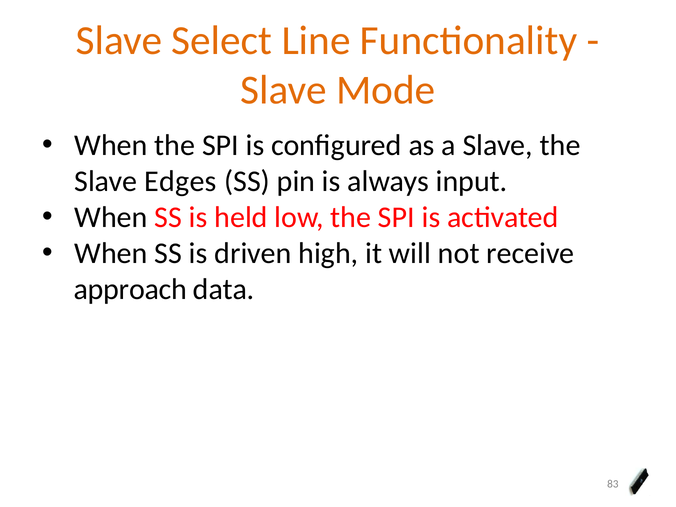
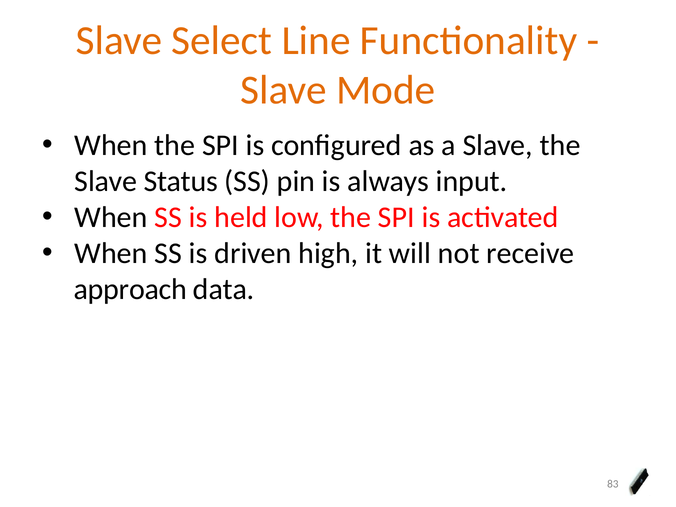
Edges: Edges -> Status (181, 181)
